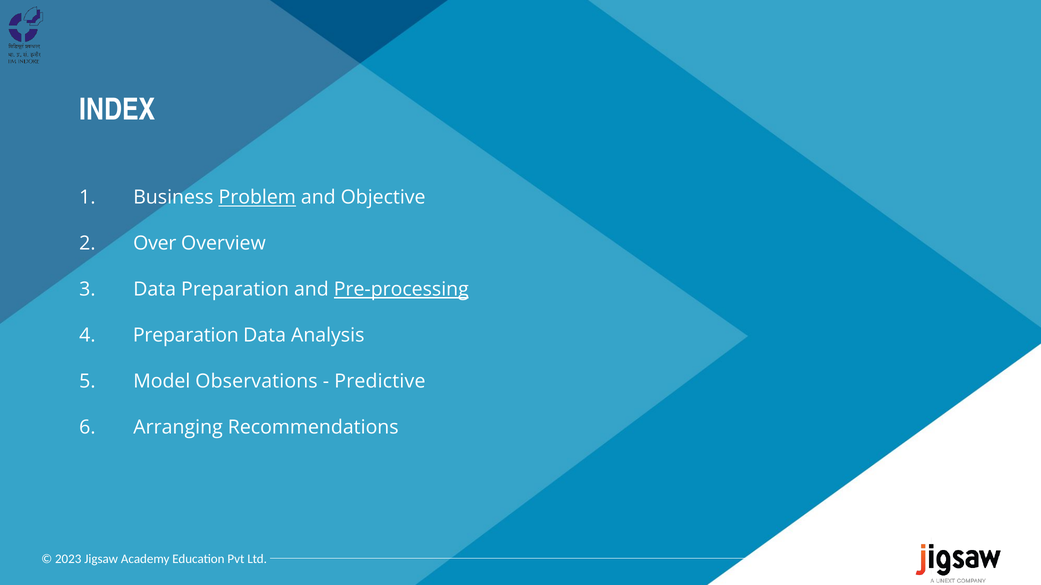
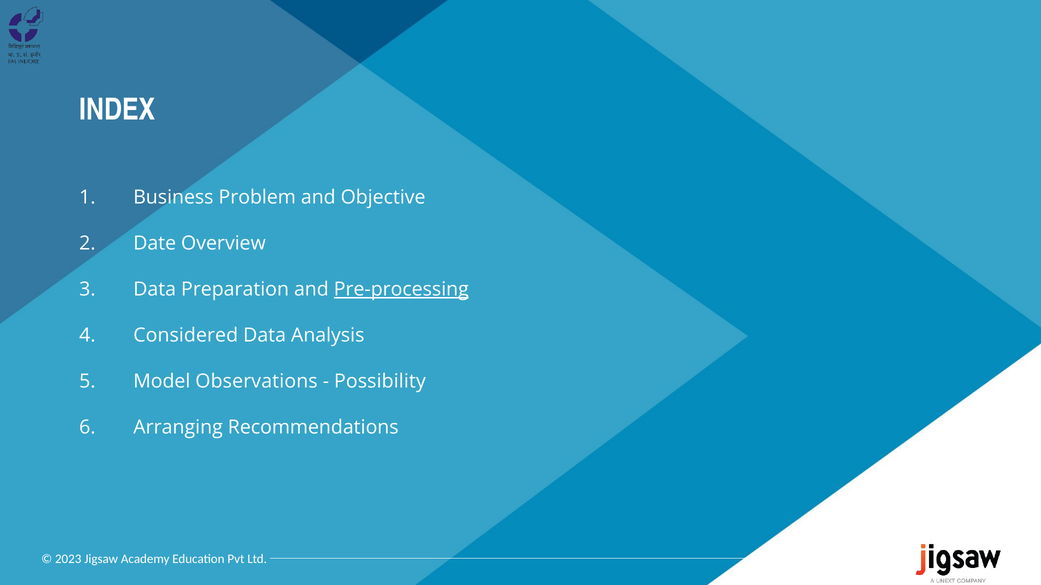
Problem underline: present -> none (257, 198)
Over: Over -> Date (155, 244)
Preparation: Preparation -> Considered (186, 336)
Predictive: Predictive -> Possibility (380, 382)
